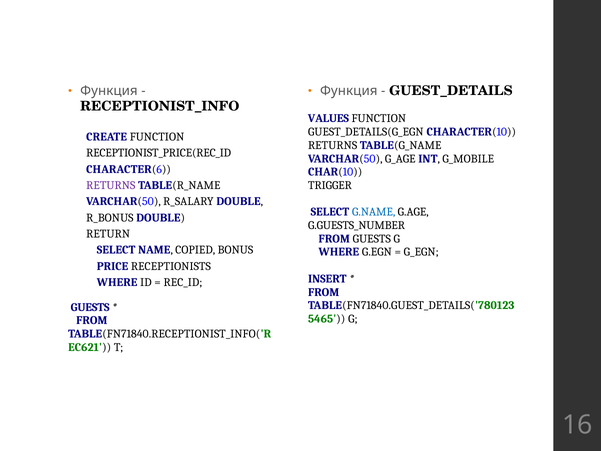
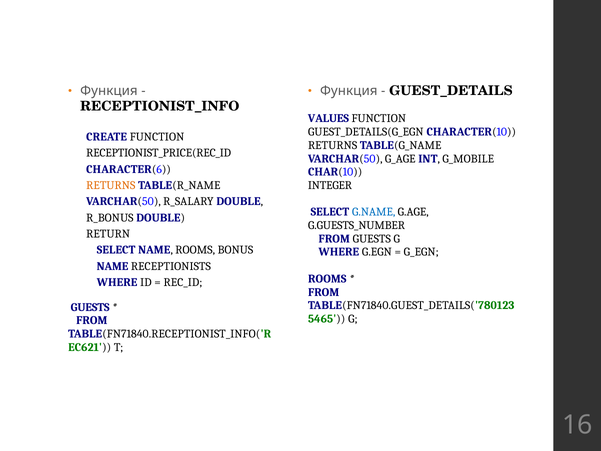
TRIGGER: TRIGGER -> INTEGER (330, 185)
RETURNS colour: purple -> orange (111, 185)
NAME COPIED: COPIED -> ROOMS (195, 250)
PRICE: PRICE -> NAME (113, 266)
INSERT: INSERT -> ROOMS (327, 279)
